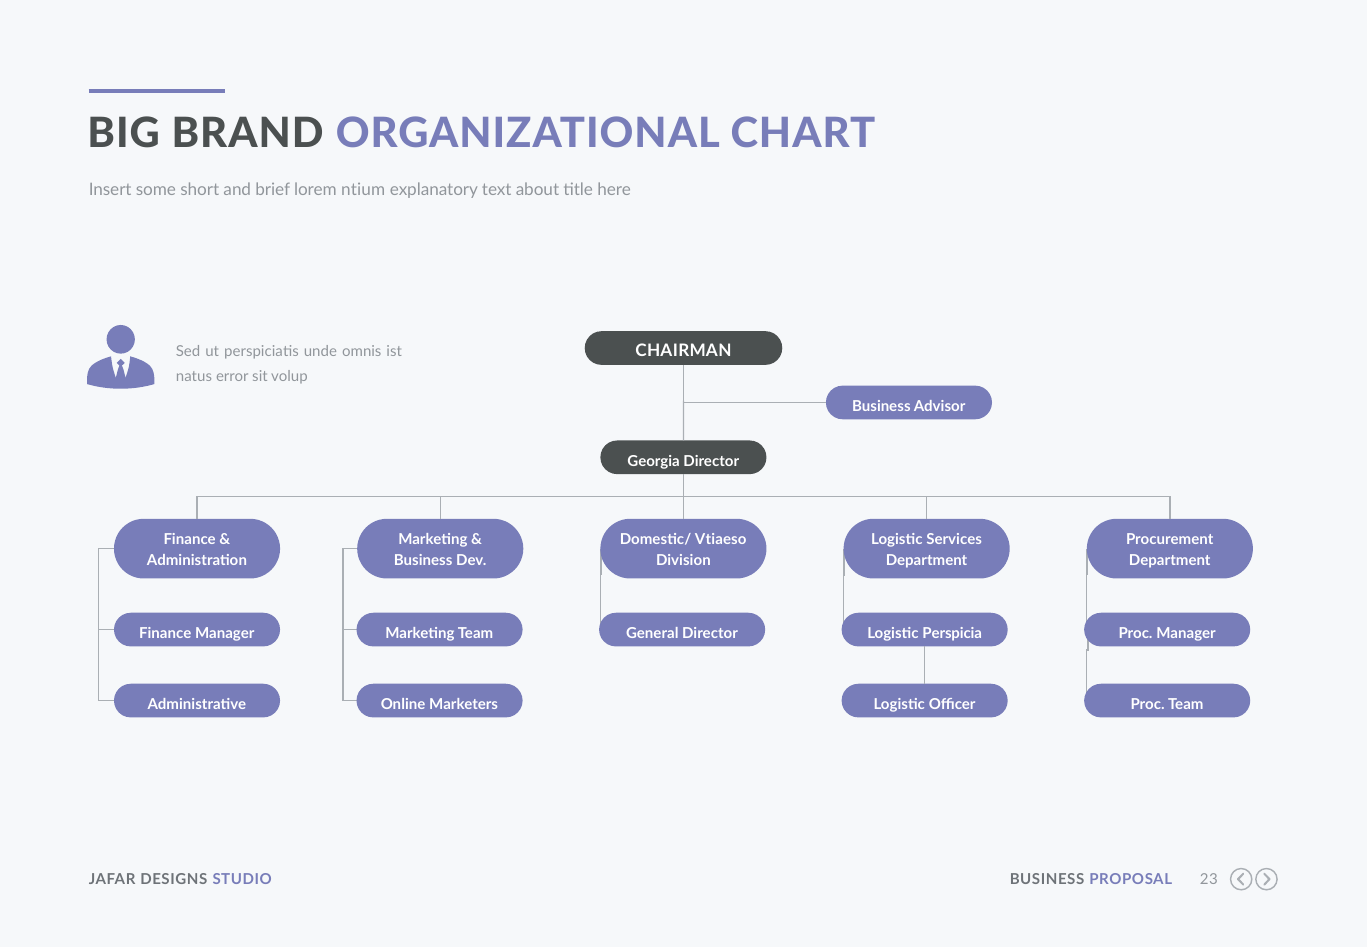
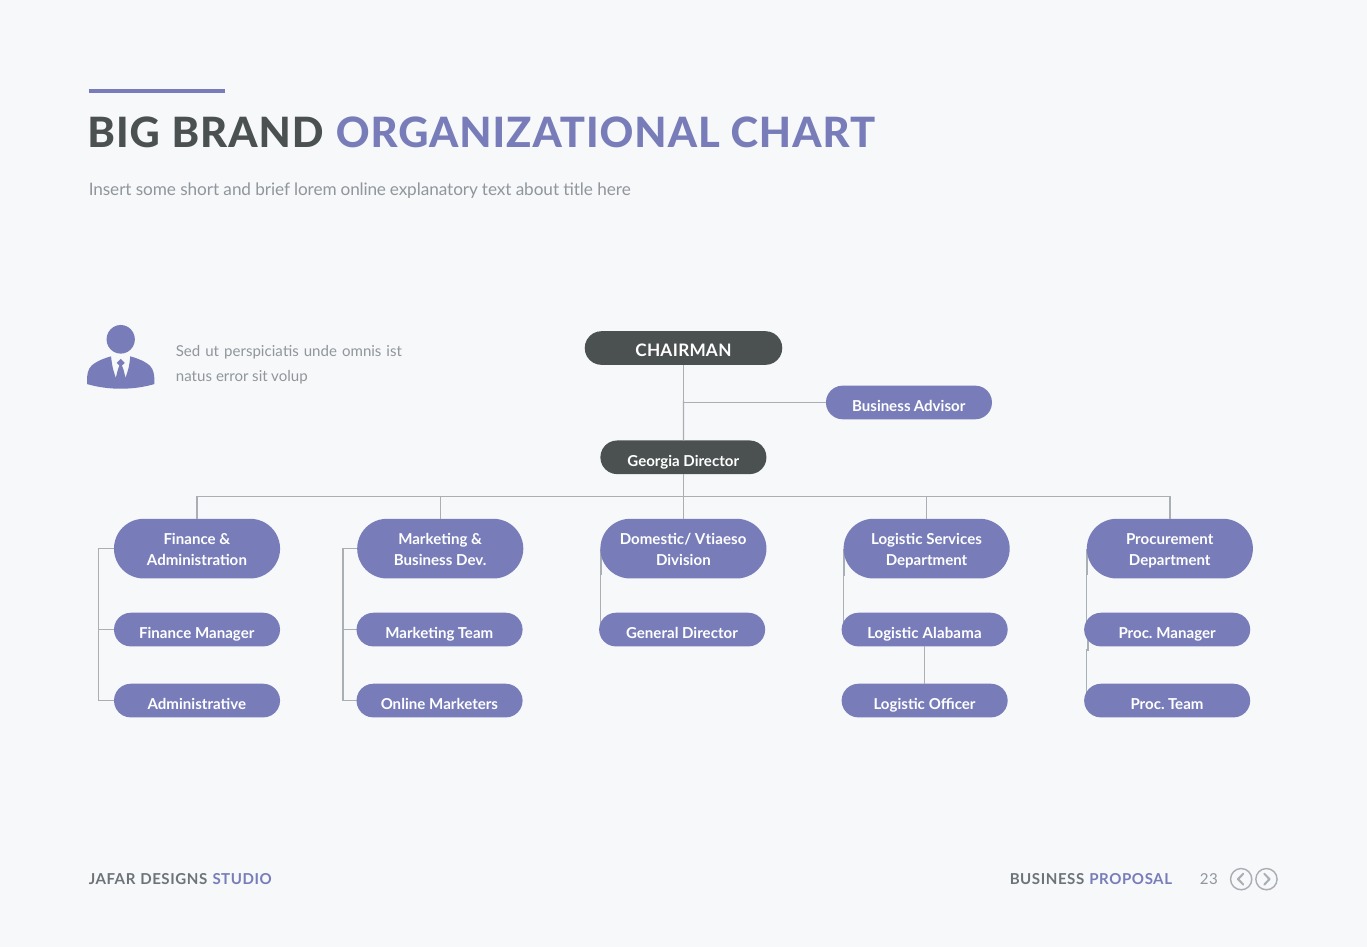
lorem ntium: ntium -> online (363, 190)
Perspicia: Perspicia -> Alabama (952, 633)
